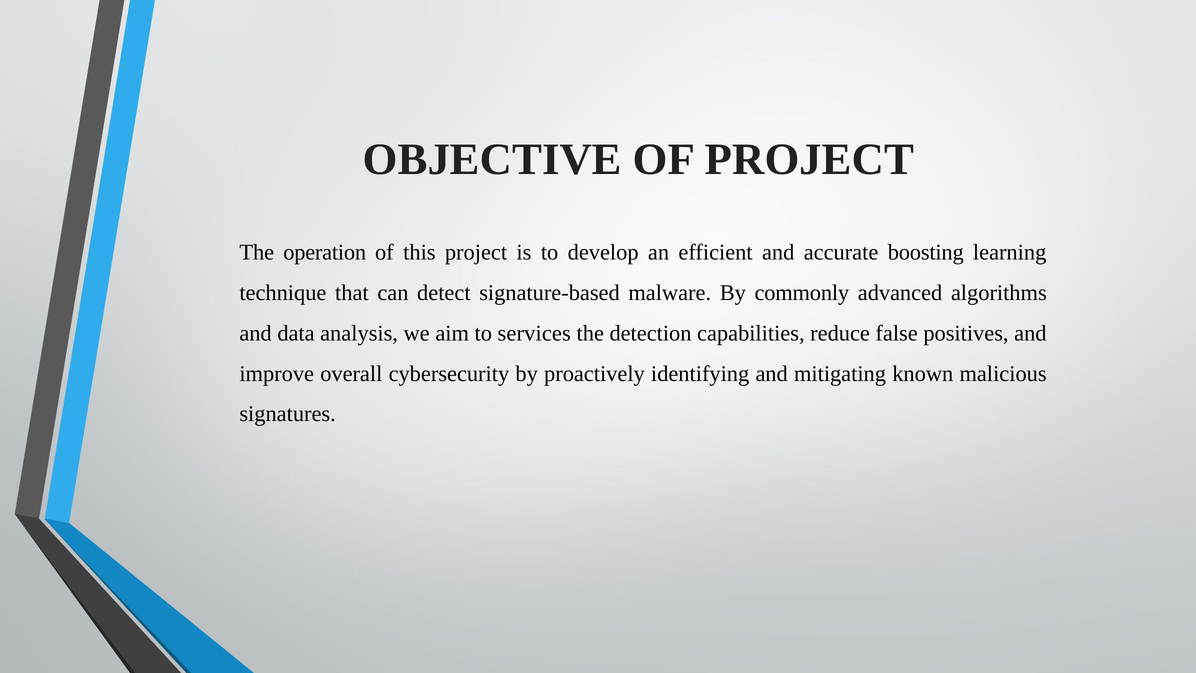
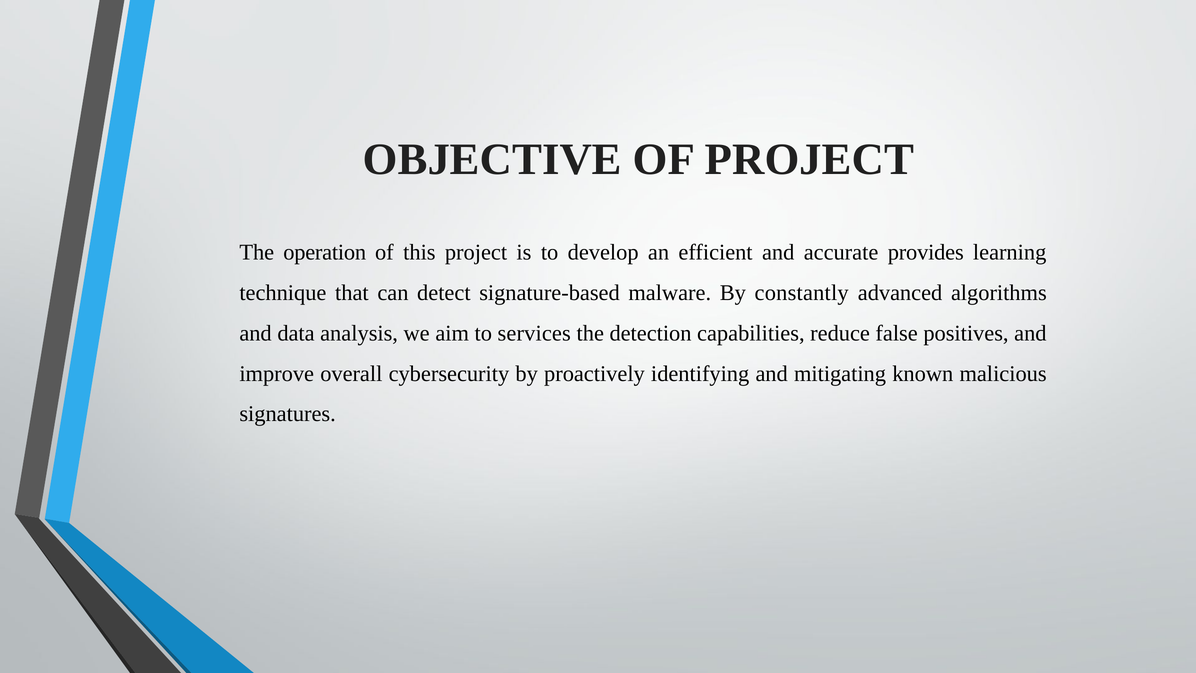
boosting: boosting -> provides (926, 252)
commonly: commonly -> constantly (802, 293)
